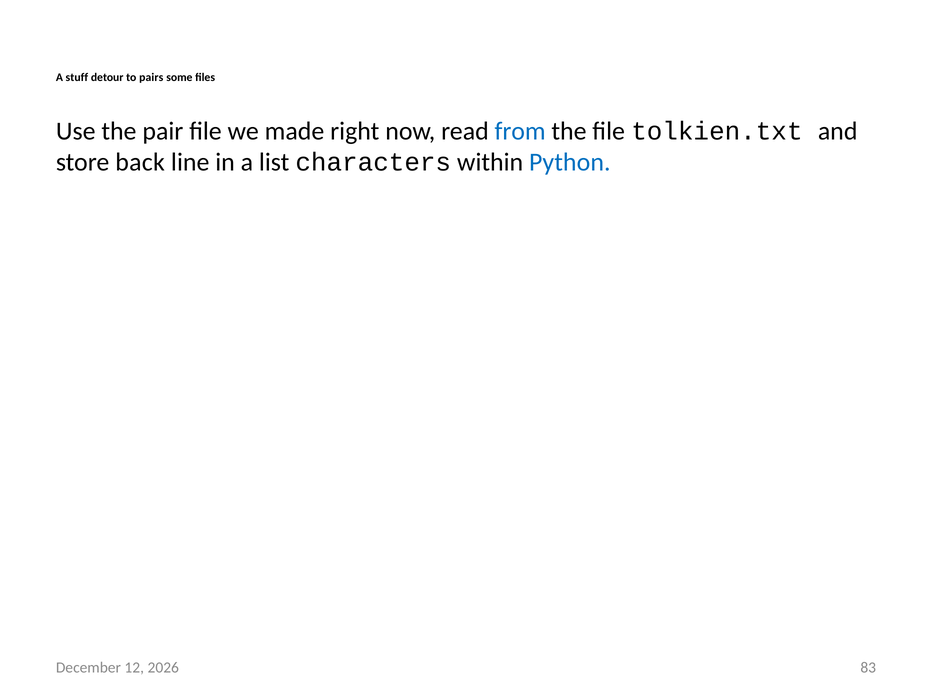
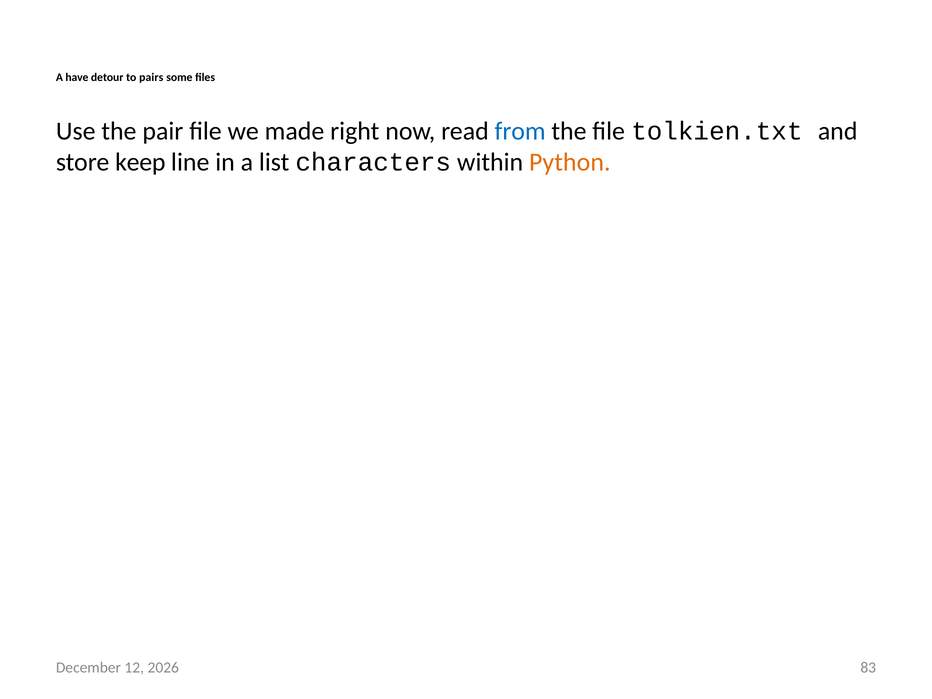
stuff: stuff -> have (77, 77)
back: back -> keep (140, 162)
Python colour: blue -> orange (570, 162)
